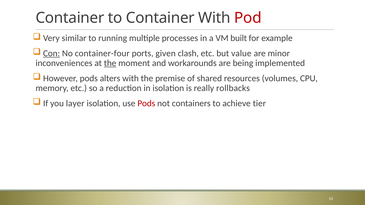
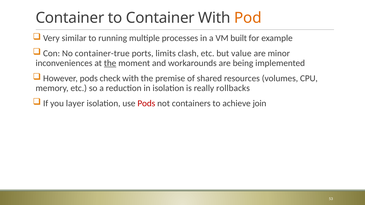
Pod colour: red -> orange (248, 18)
Con underline: present -> none (52, 53)
container-four: container-four -> container-true (102, 53)
given: given -> limits (166, 53)
alters: alters -> check (110, 78)
tier: tier -> join (259, 103)
